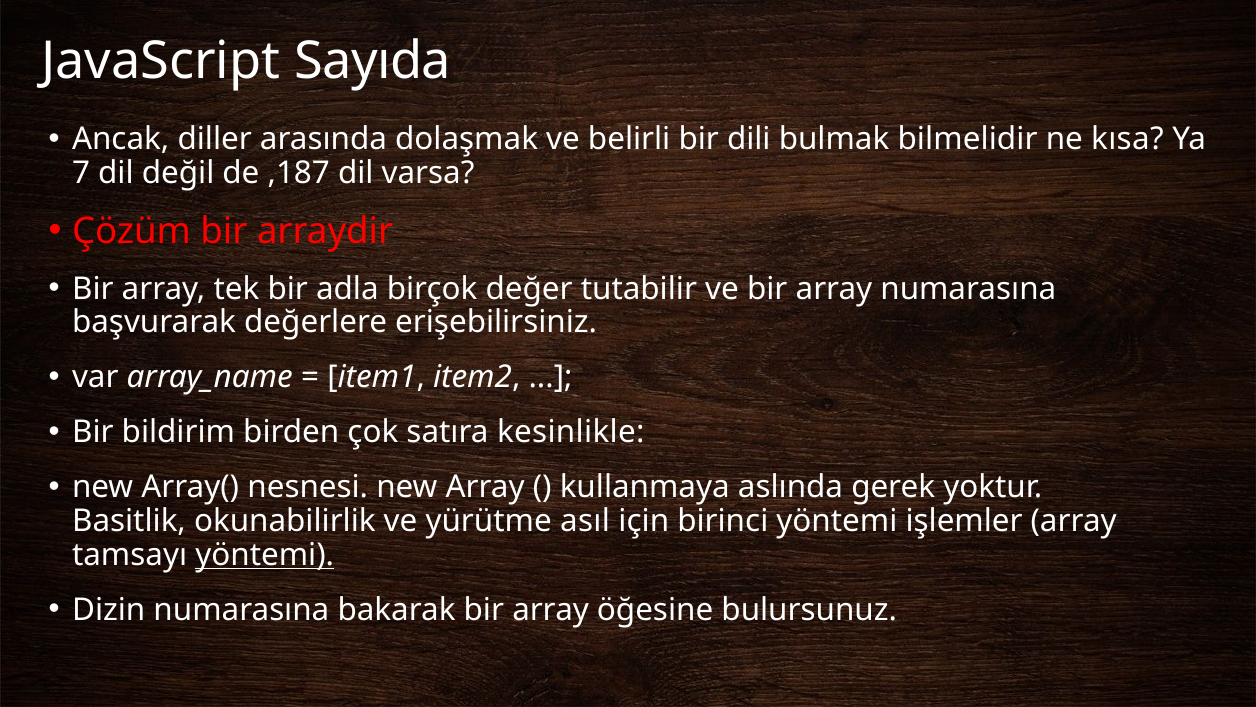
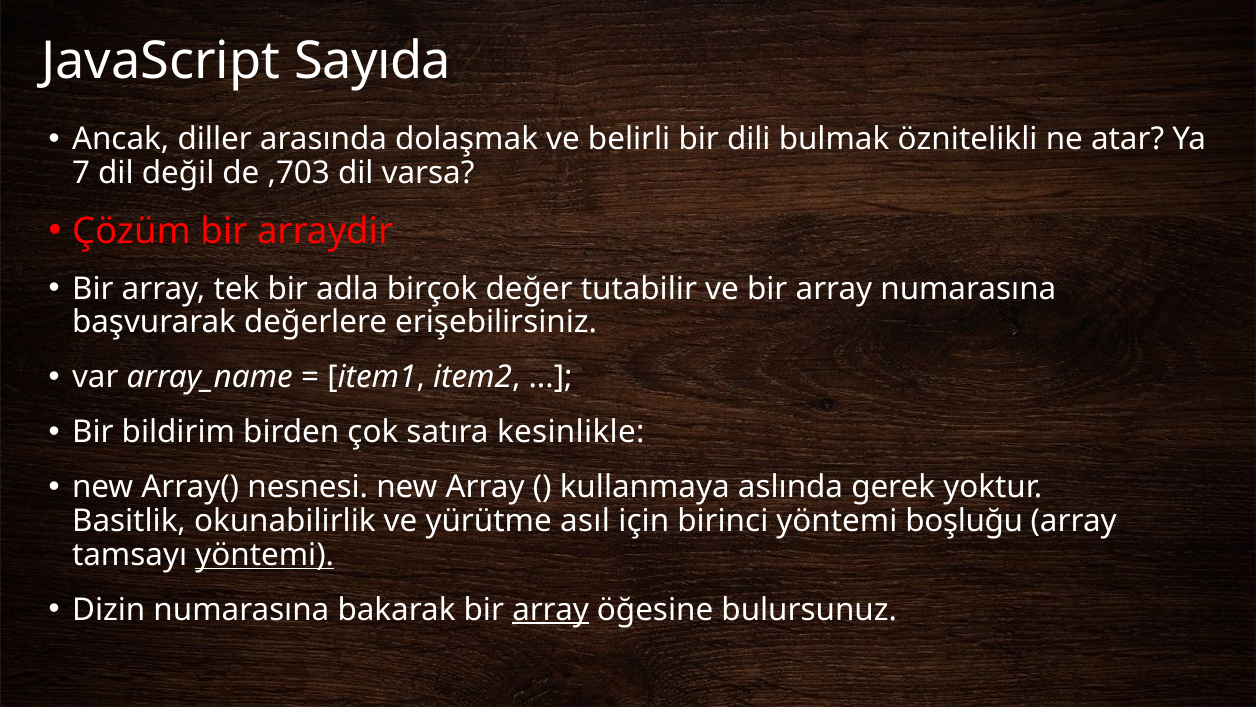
bilmelidir: bilmelidir -> öznitelikli (968, 139)
kısa: kısa -> atar (1128, 139)
,187: ,187 -> ,703 (299, 173)
işlemler: işlemler -> boşluğu (964, 521)
array underline: none -> present (551, 610)
